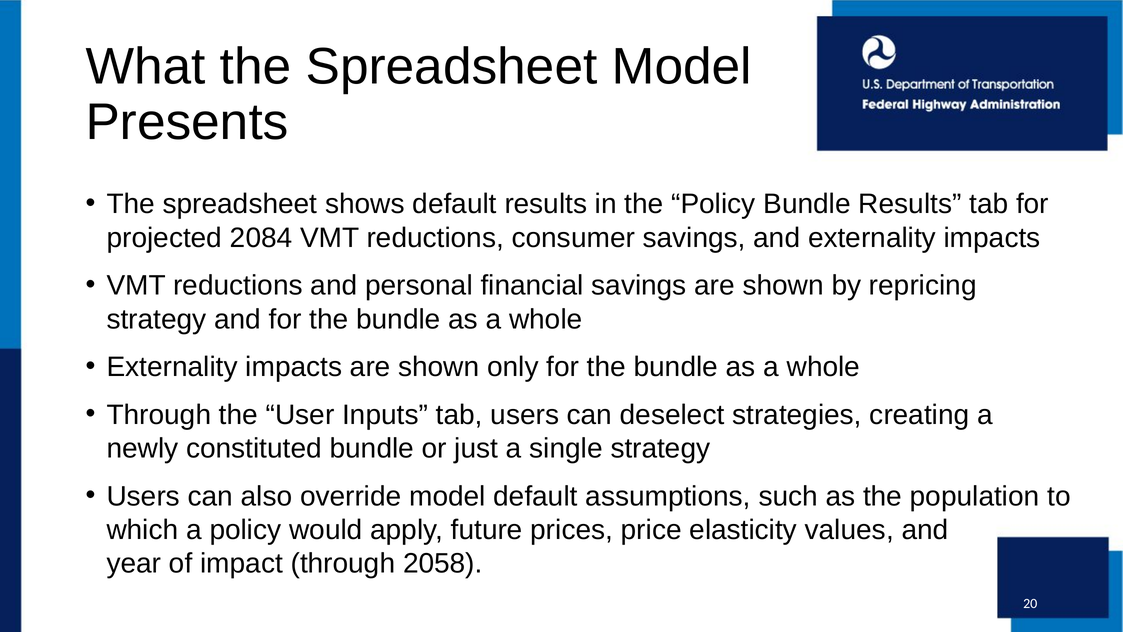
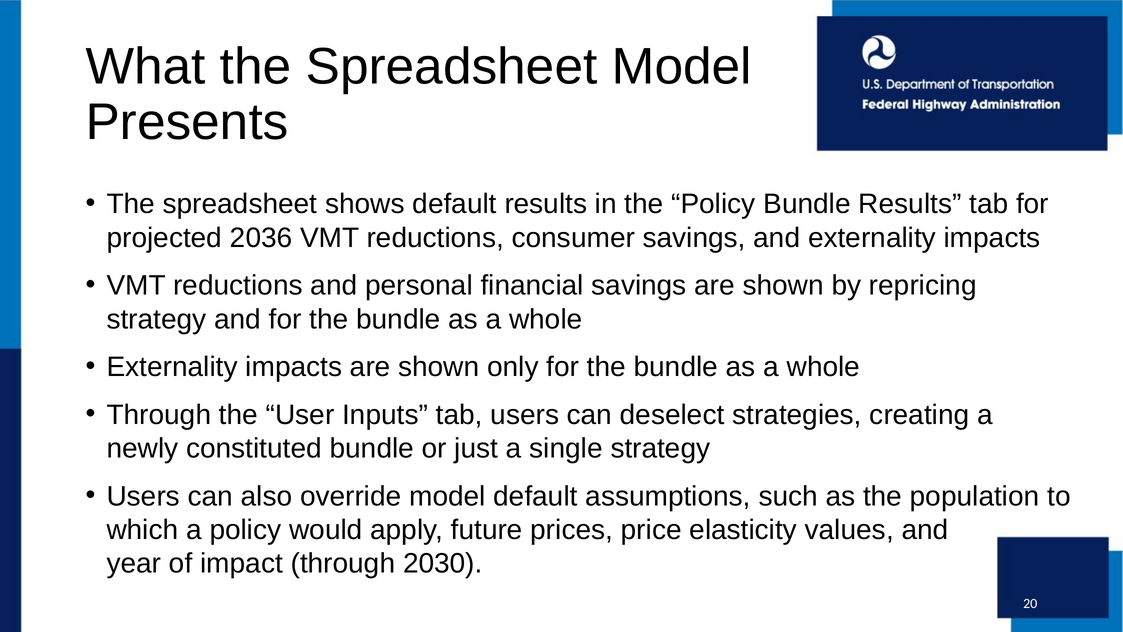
2084: 2084 -> 2036 (261, 238)
2058: 2058 -> 2030 (443, 563)
